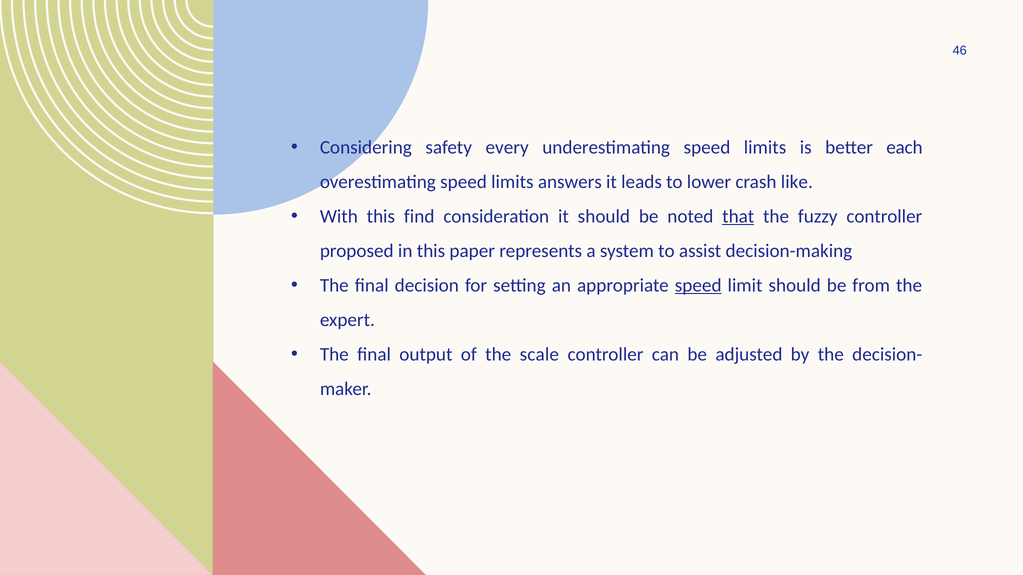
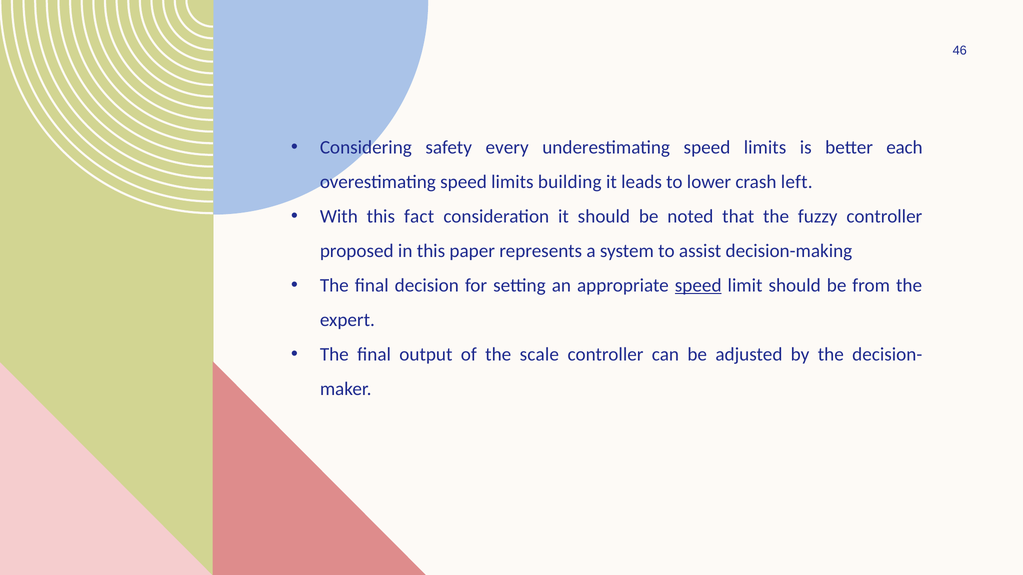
answers: answers -> building (570, 182)
like: like -> left (797, 182)
find: find -> fact (419, 216)
that underline: present -> none (738, 216)
